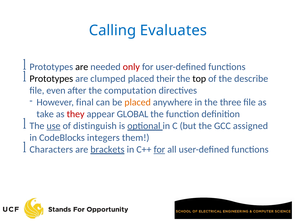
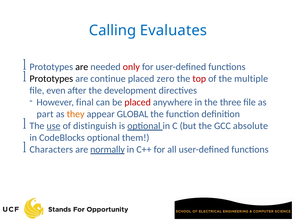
clumped: clumped -> continue (108, 79)
their: their -> zero (166, 79)
top colour: black -> red (199, 79)
describe: describe -> multiple (251, 79)
computation: computation -> development (130, 91)
placed colour: orange -> red (138, 102)
take: take -> part (45, 114)
they colour: red -> orange (76, 114)
assigned: assigned -> absolute (250, 126)
CodeBlocks integers: integers -> optional (103, 138)
brackets: brackets -> normally (108, 150)
for underline: present -> none (159, 150)
